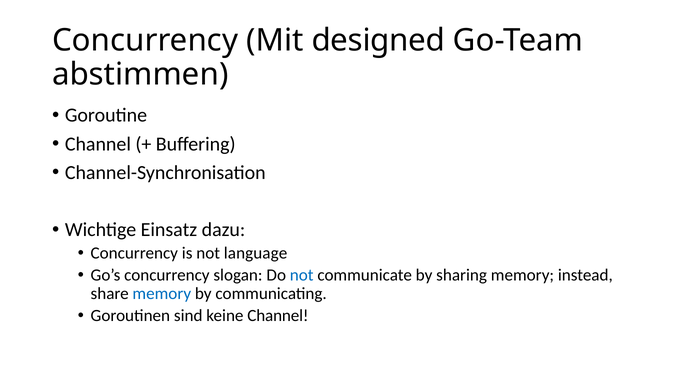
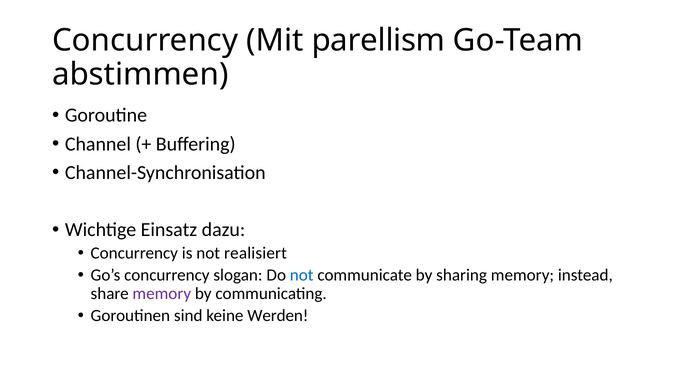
designed: designed -> parellism (378, 41)
language: language -> realisiert (256, 254)
memory colour: blue -> purple (162, 294)
keine Channel: Channel -> Werden (278, 316)
